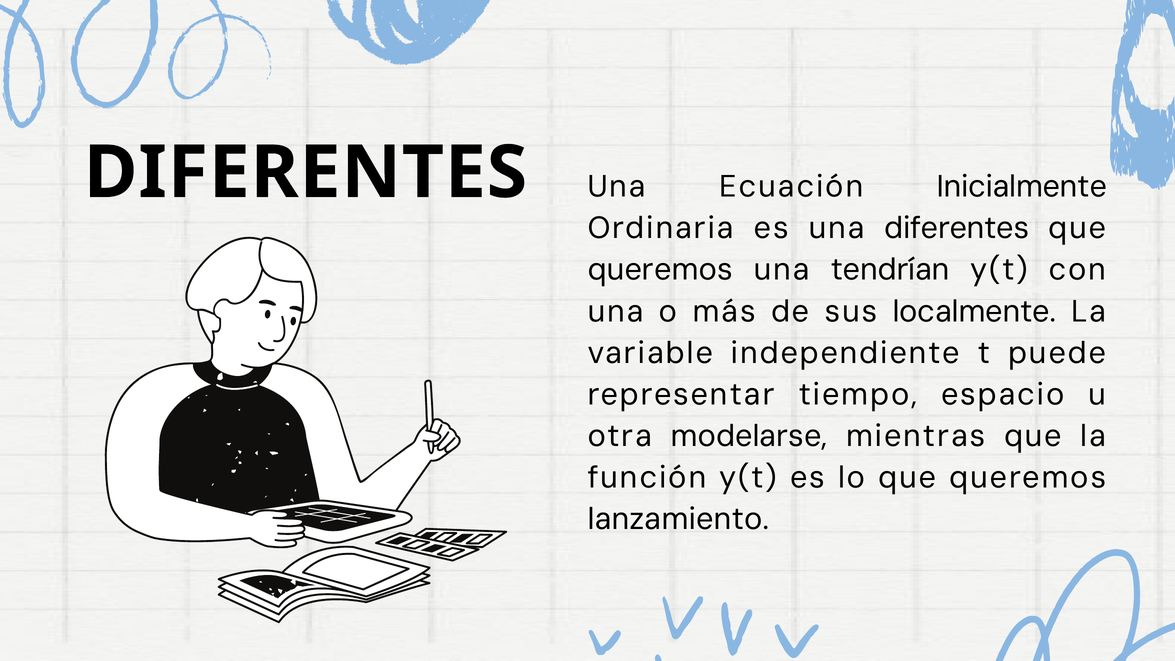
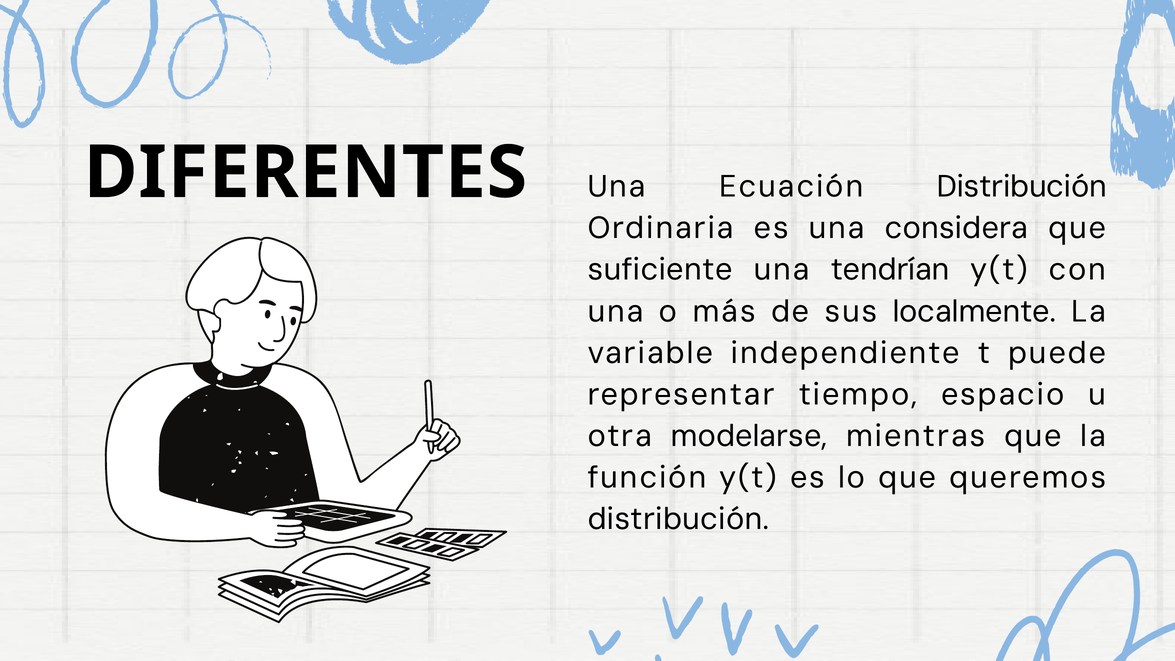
Ecuación Inicialmente: Inicialmente -> Distribución (1022, 187)
una diferentes: diferentes -> considera (956, 228)
queremos: queremos -> suficiente (660, 270)
lanzamiento: lanzamiento -> distribución (678, 519)
